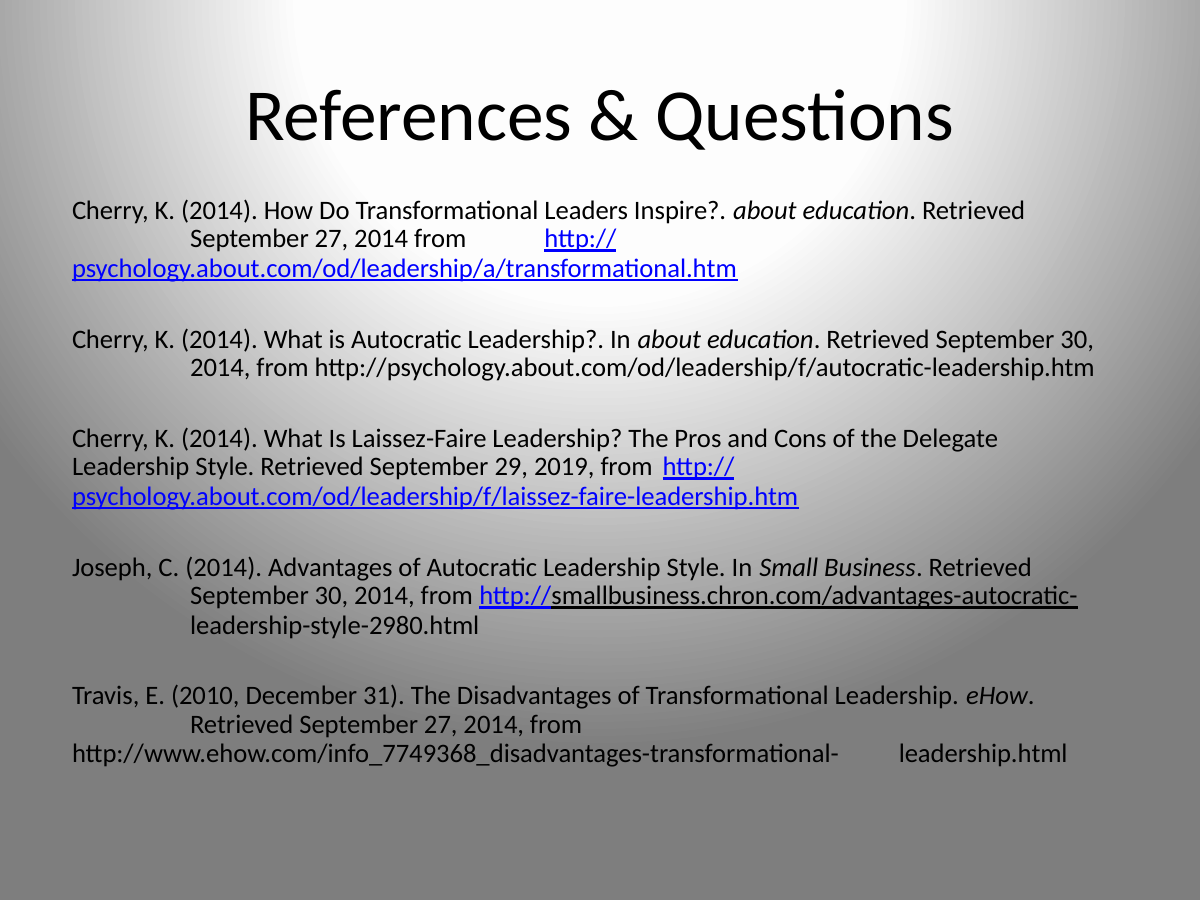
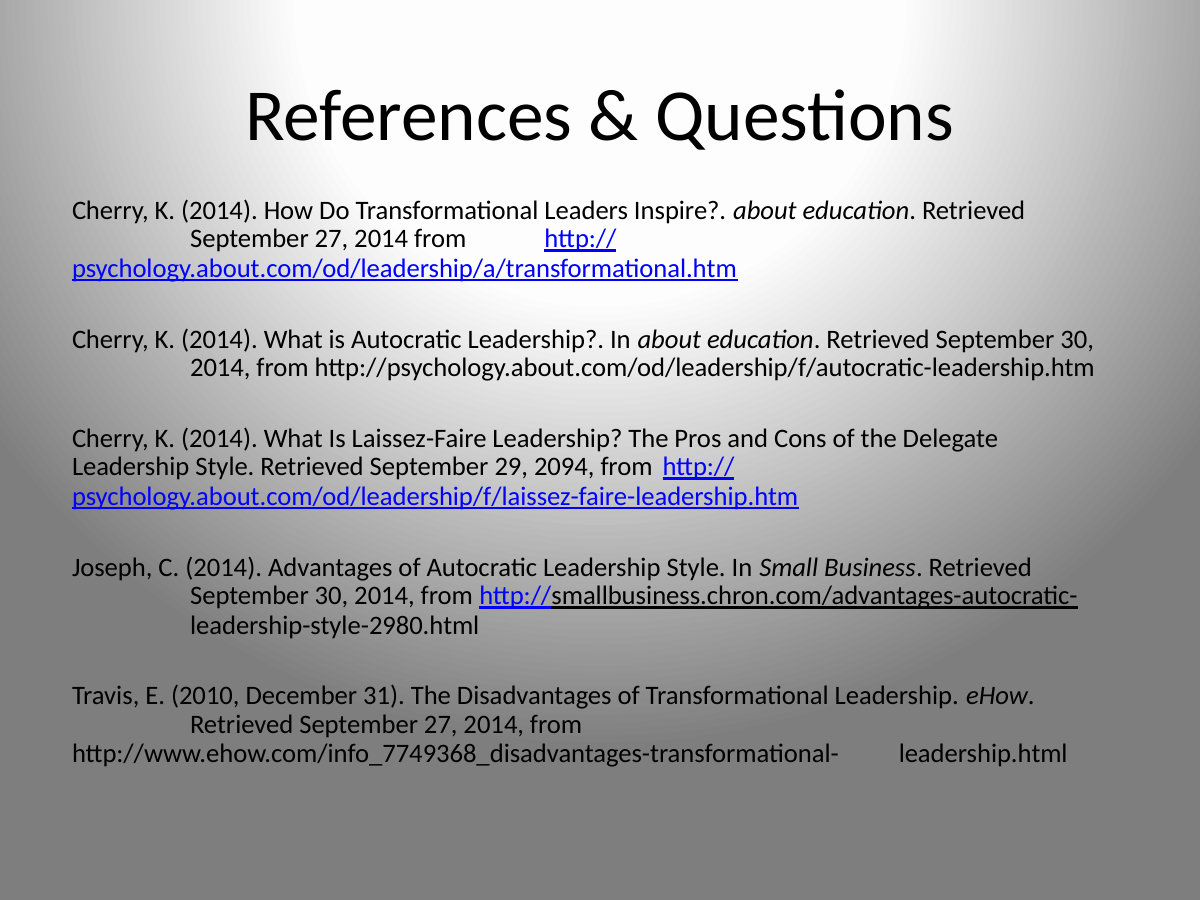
2019: 2019 -> 2094 (564, 467)
